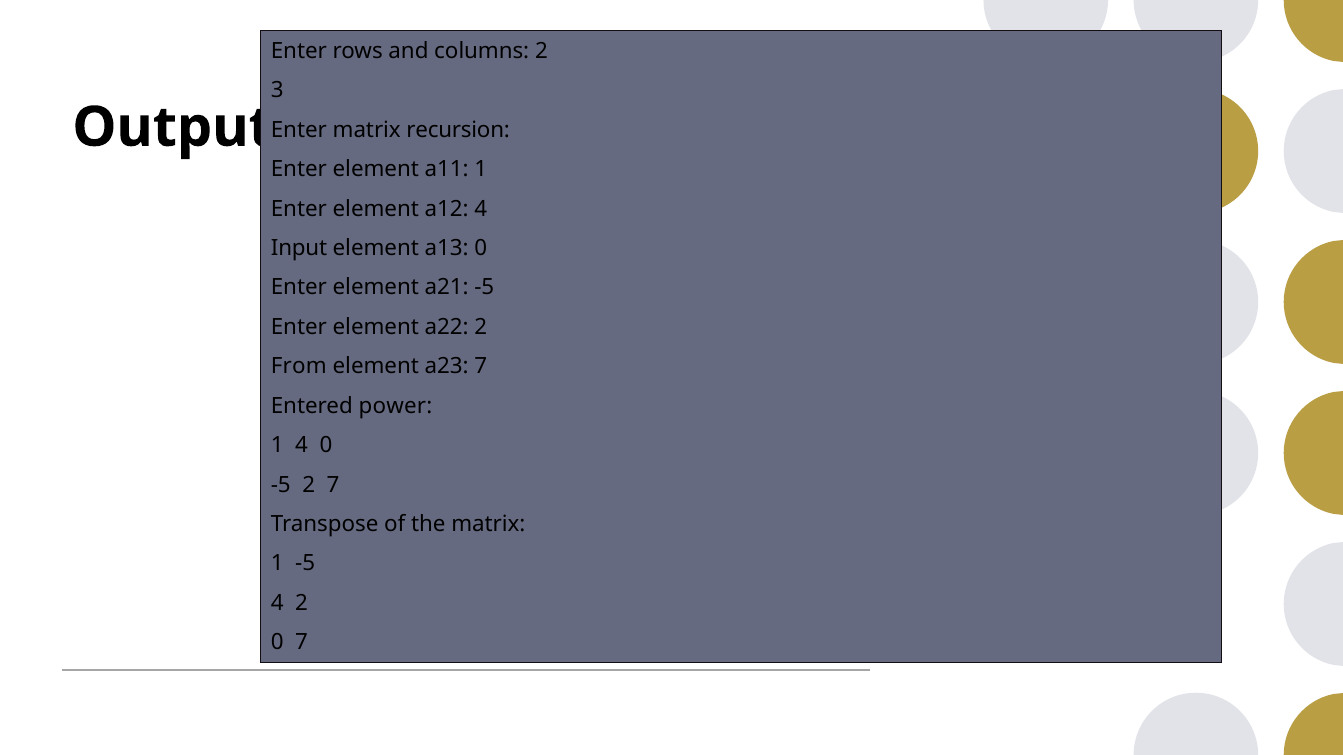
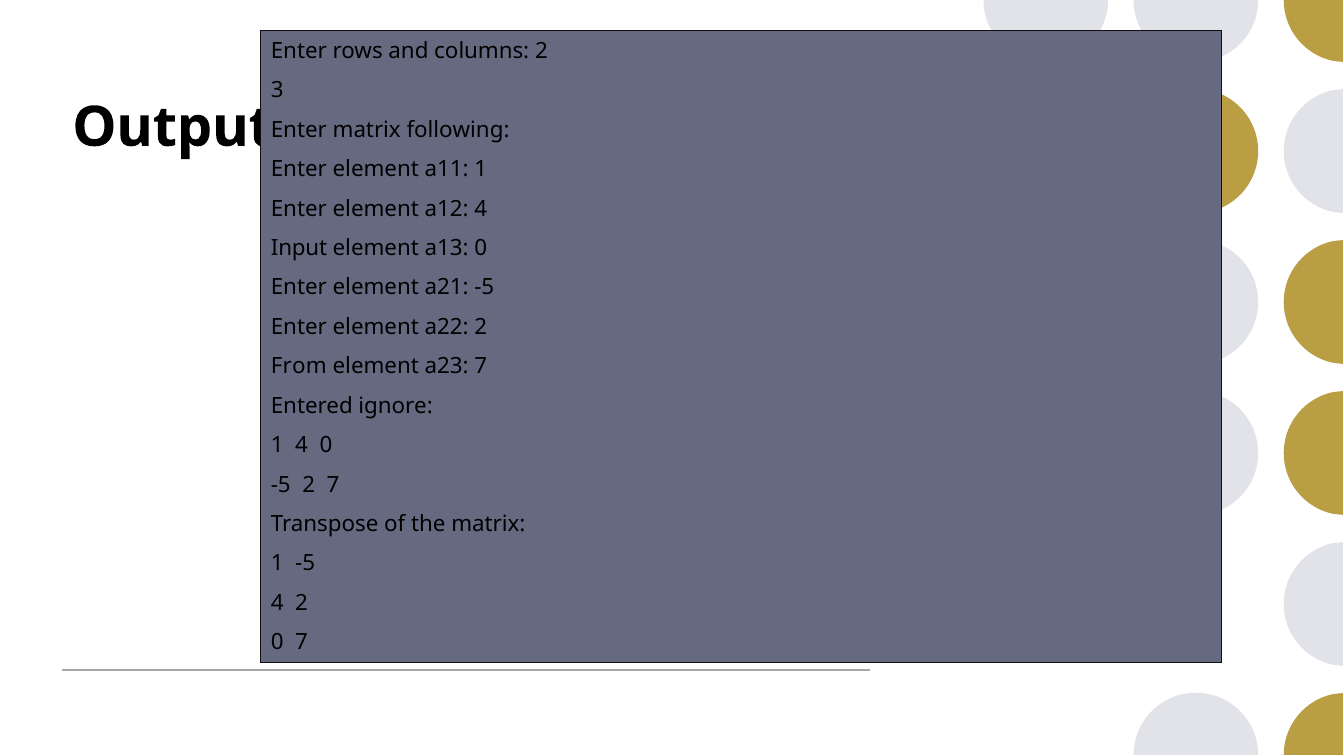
recursion: recursion -> following (458, 130)
power: power -> ignore (396, 406)
